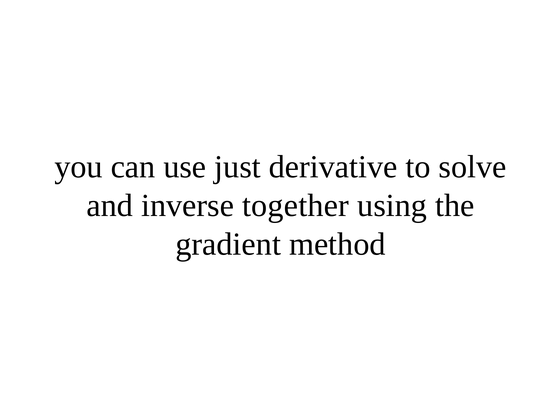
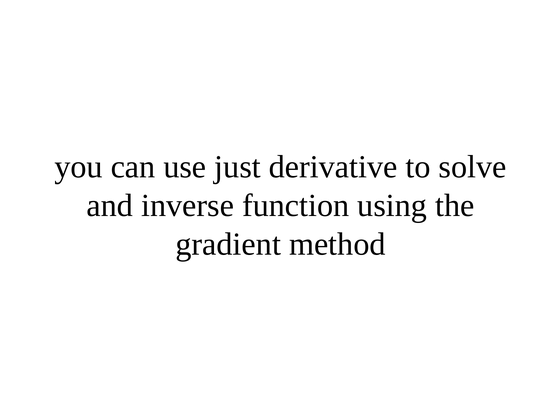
together: together -> function (296, 206)
